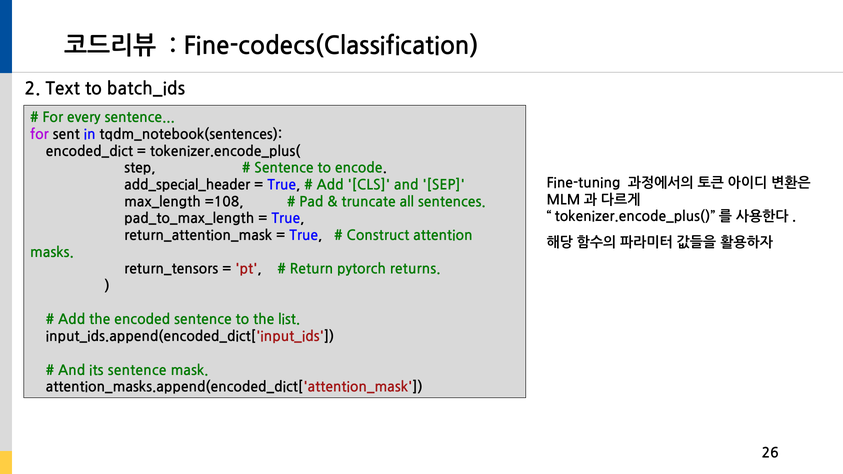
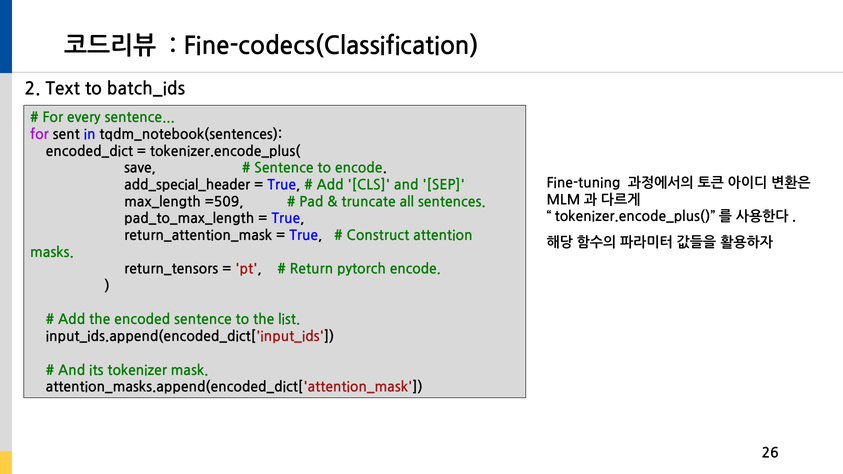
step: step -> save (140, 168)
=108: =108 -> =509 (224, 202)
pytorch returns: returns -> encode (415, 269)
its sentence: sentence -> tokenizer (137, 371)
